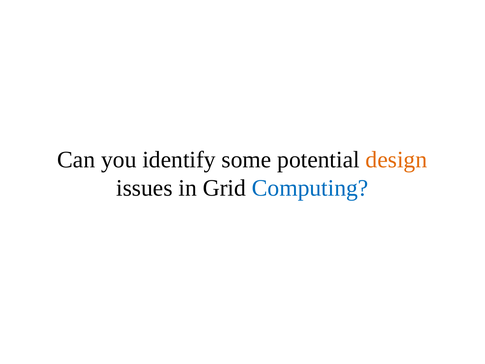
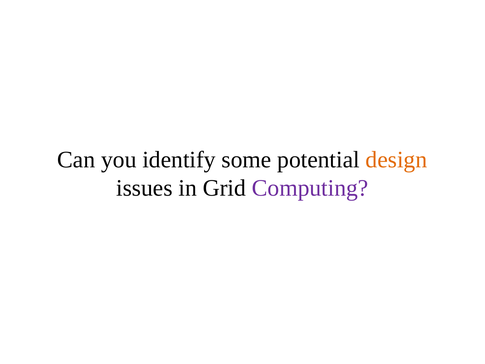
Computing colour: blue -> purple (310, 188)
